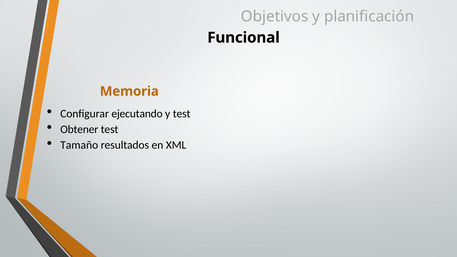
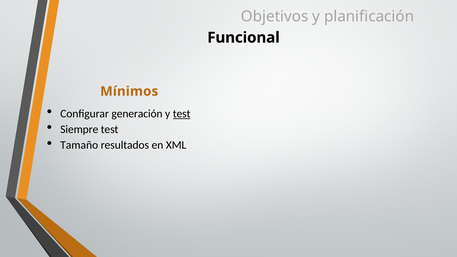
Memoria: Memoria -> Mínimos (129, 91)
ejecutando: ejecutando -> generación (137, 114)
test underline: none -> present (182, 114)
Obtener: Obtener -> Siempre (79, 129)
